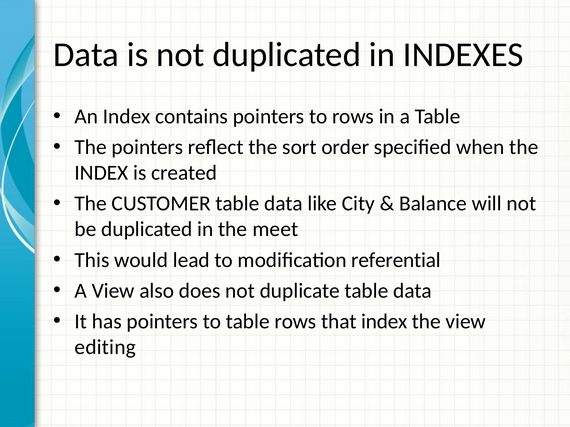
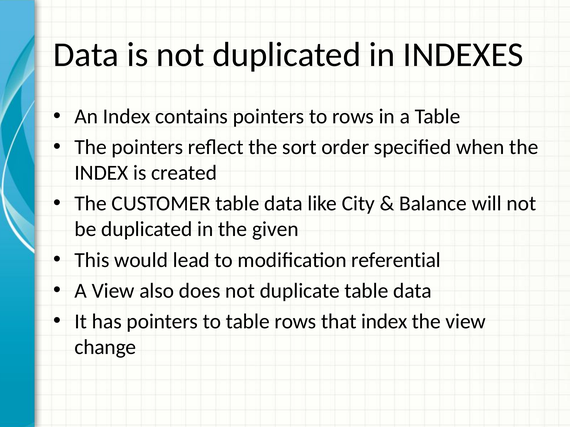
meet: meet -> given (275, 230)
editing: editing -> change (105, 347)
